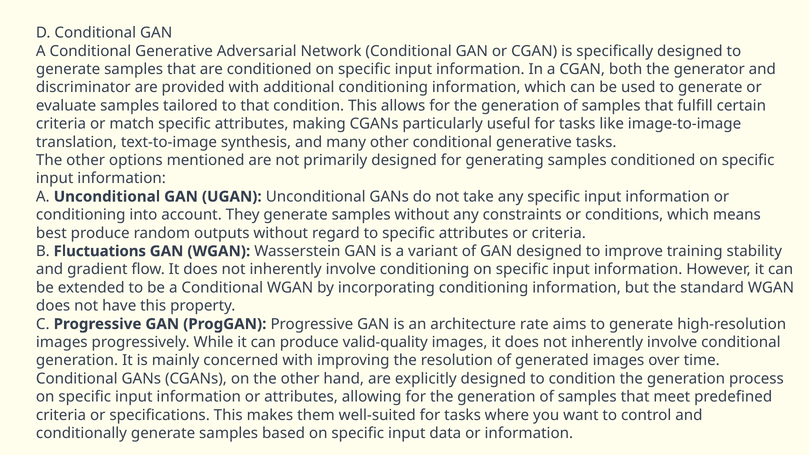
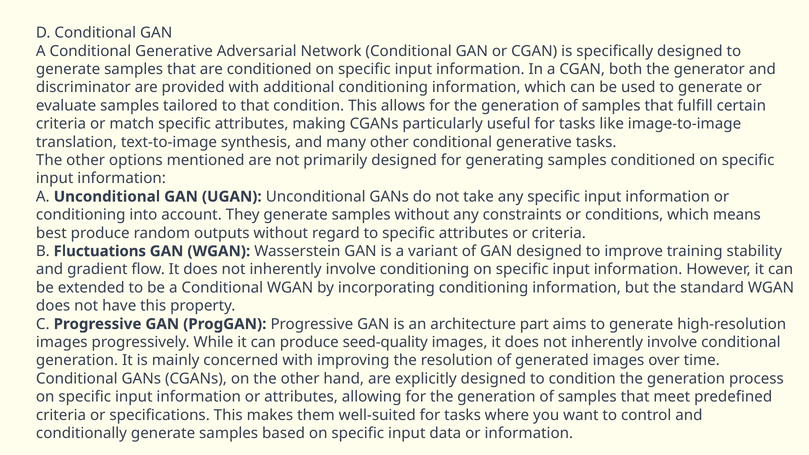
rate: rate -> part (534, 324)
valid-quality: valid-quality -> seed-quality (385, 342)
